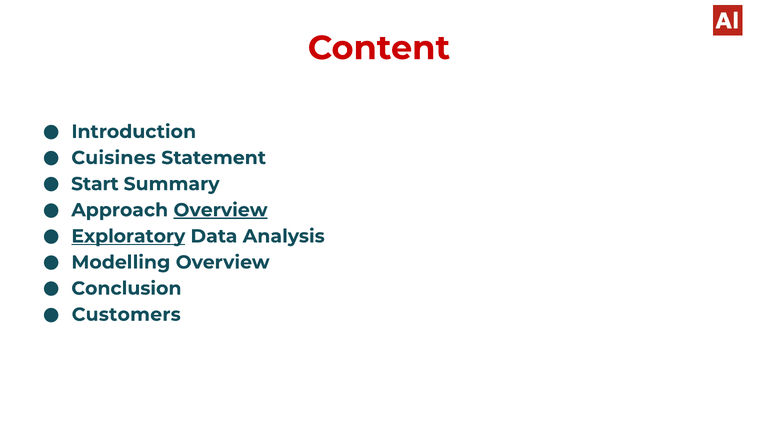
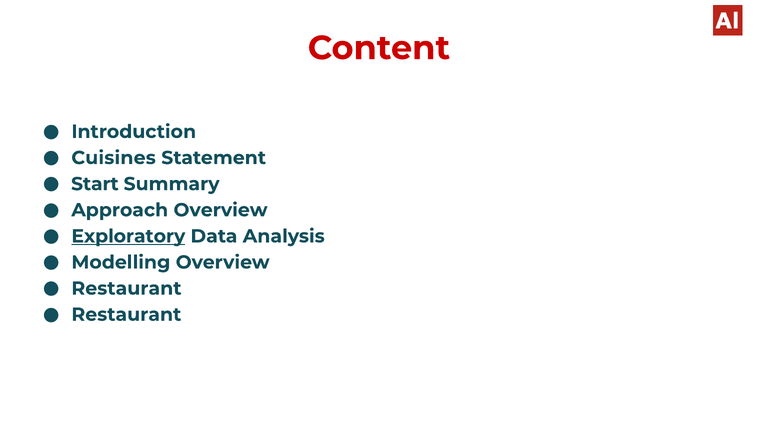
Overview underline: present -> none (221, 210)
Conclusion: Conclusion -> Restaurant (126, 289)
Customers: Customers -> Restaurant (126, 315)
